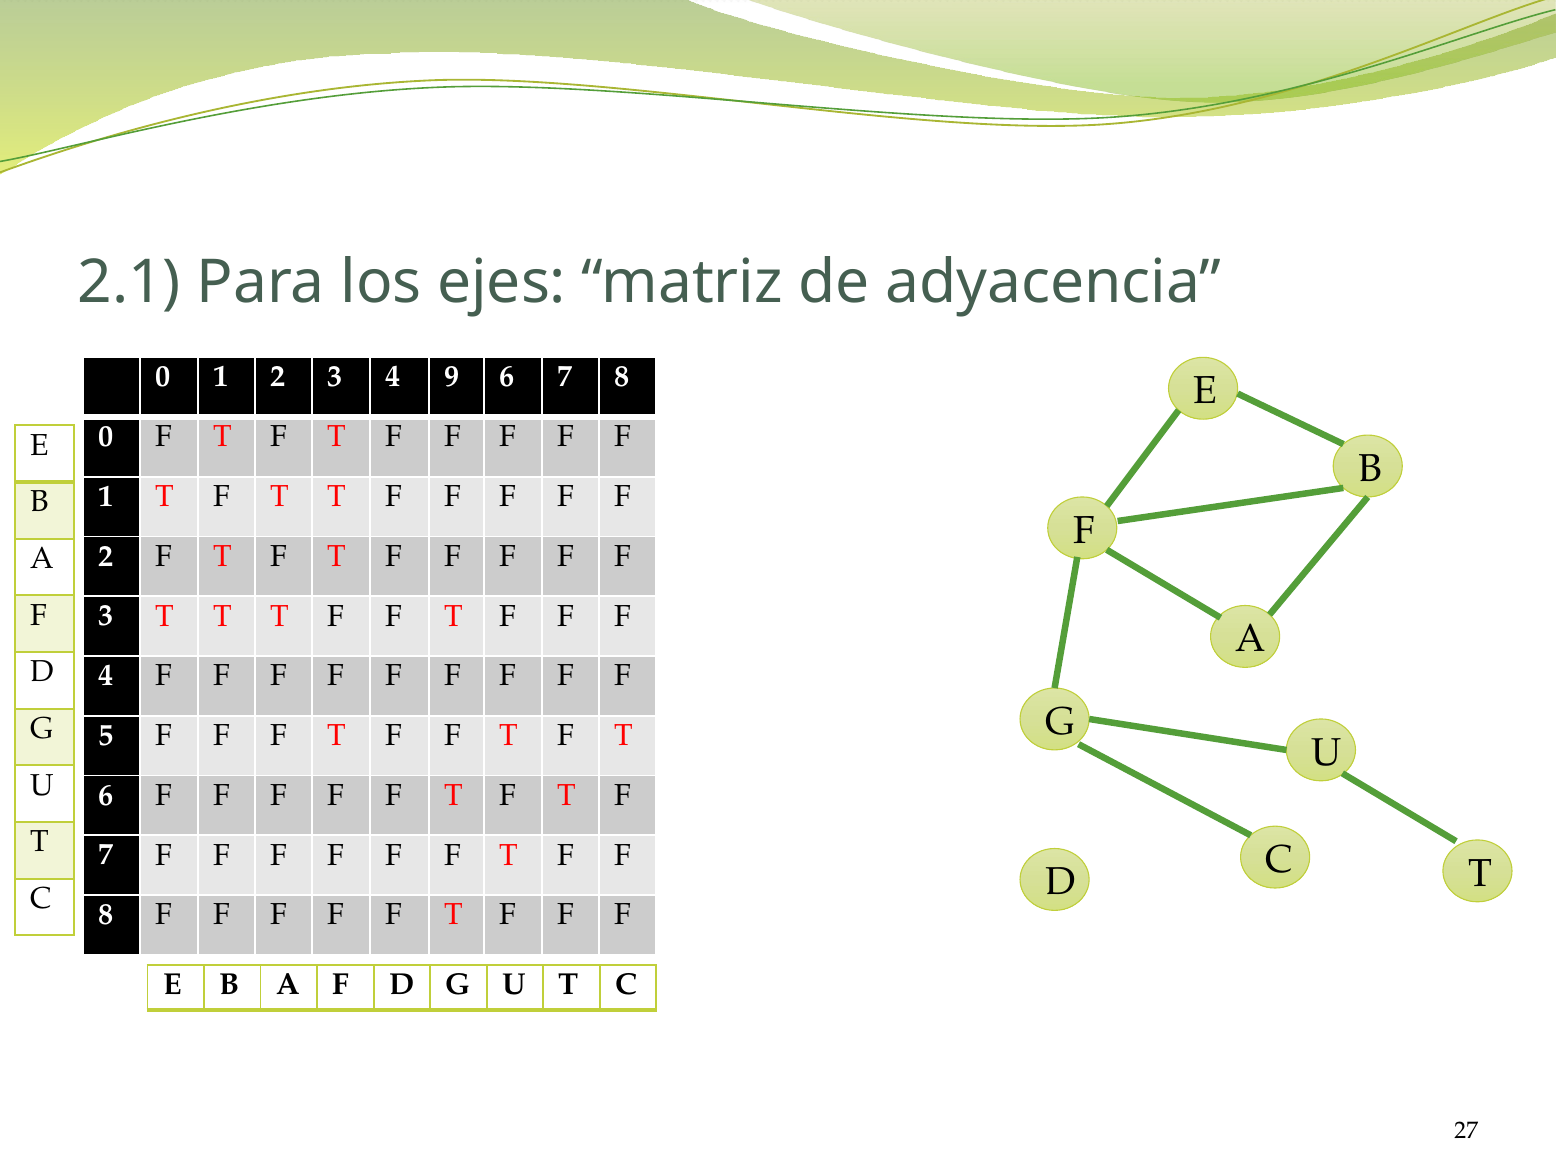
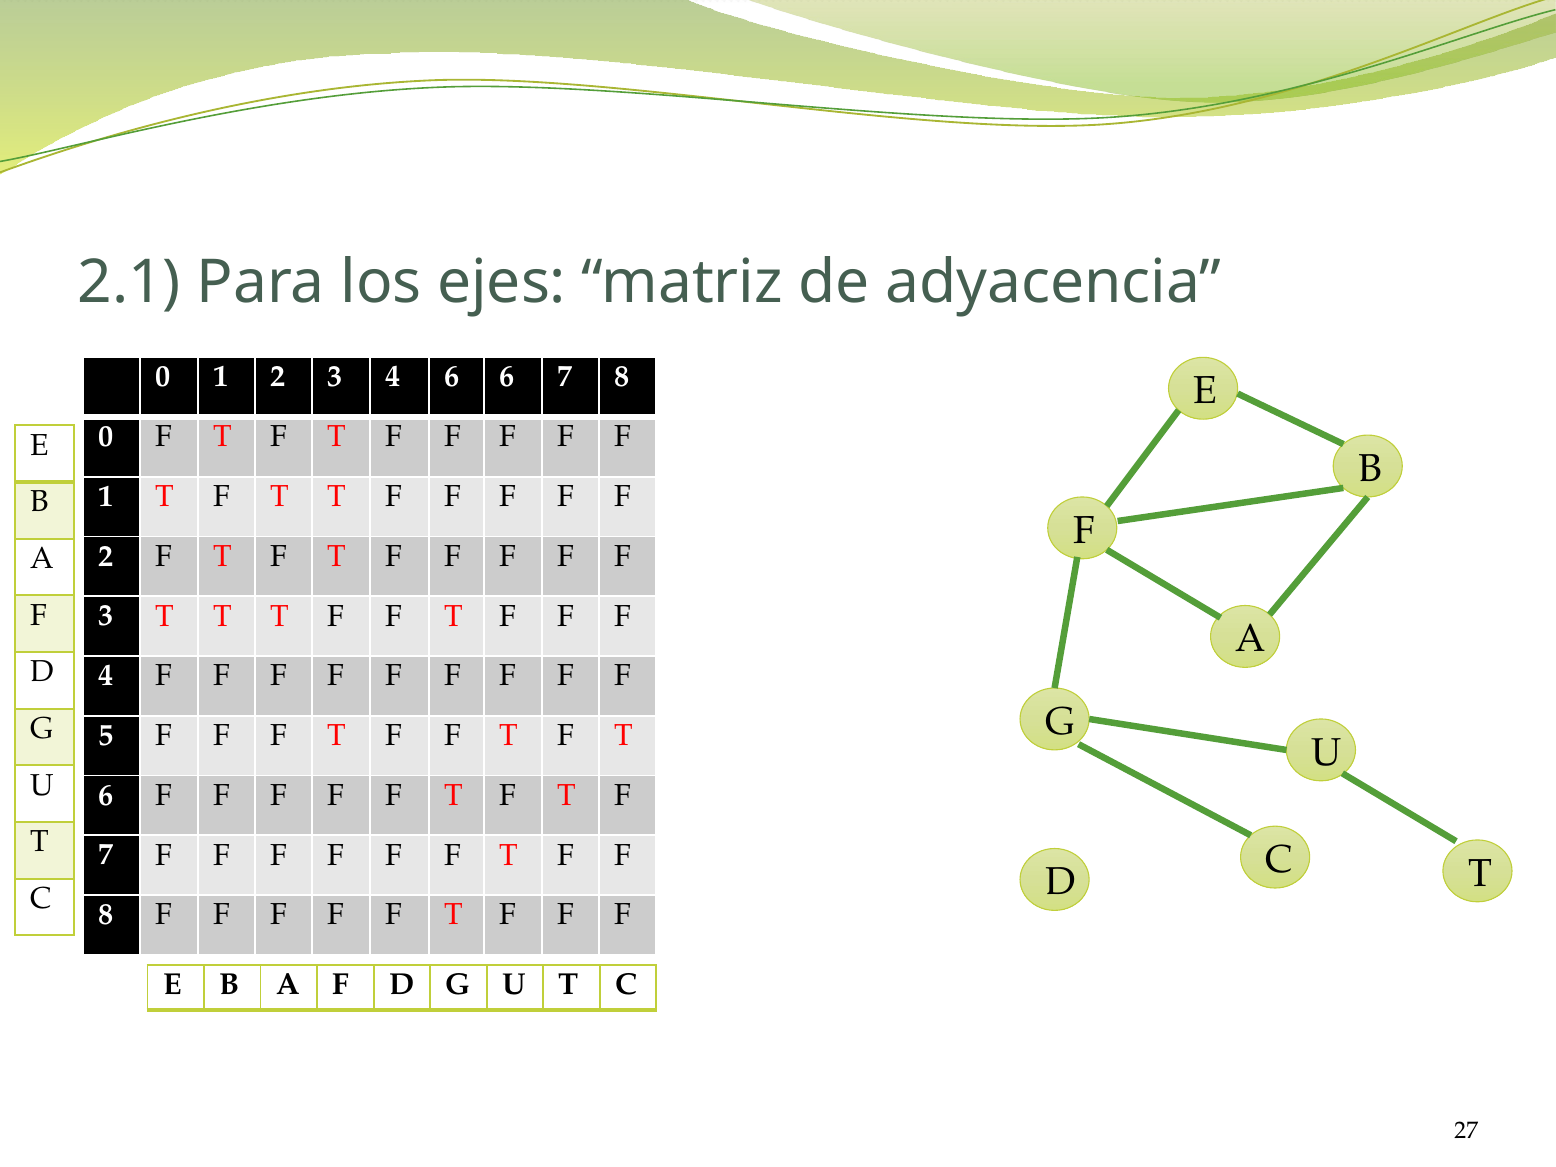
4 9: 9 -> 6 (452, 377)
